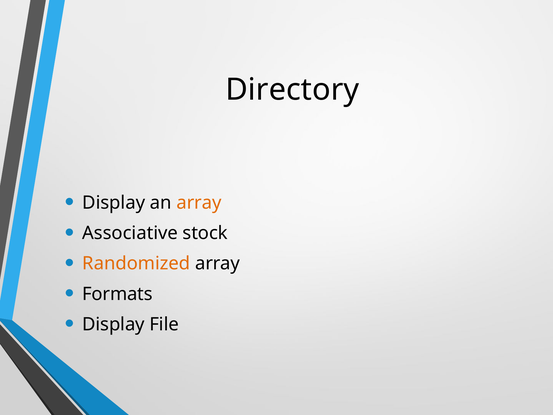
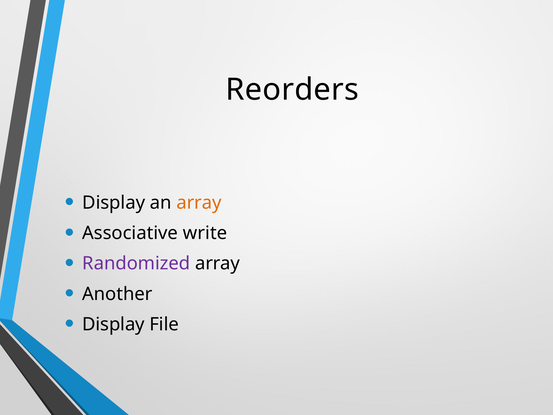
Directory: Directory -> Reorders (292, 90)
stock: stock -> write (205, 233)
Randomized colour: orange -> purple (136, 263)
Formats: Formats -> Another (117, 294)
